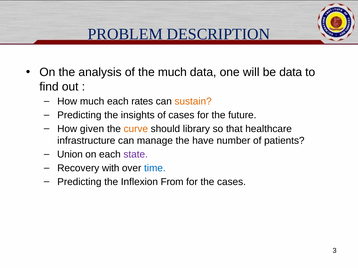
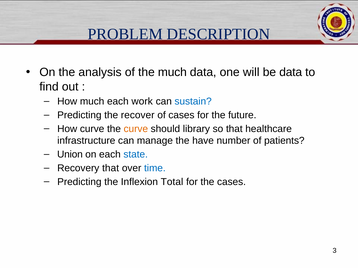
rates: rates -> work (142, 102)
sustain colour: orange -> blue (193, 102)
insights: insights -> recover (138, 115)
How given: given -> curve (92, 129)
state colour: purple -> blue (136, 155)
Recovery with: with -> that (111, 168)
From: From -> Total (172, 182)
